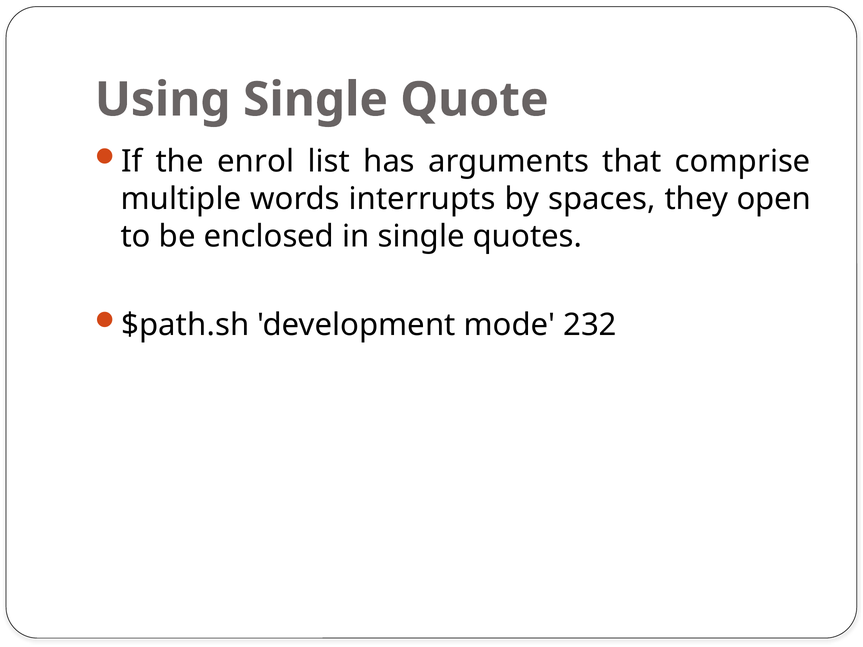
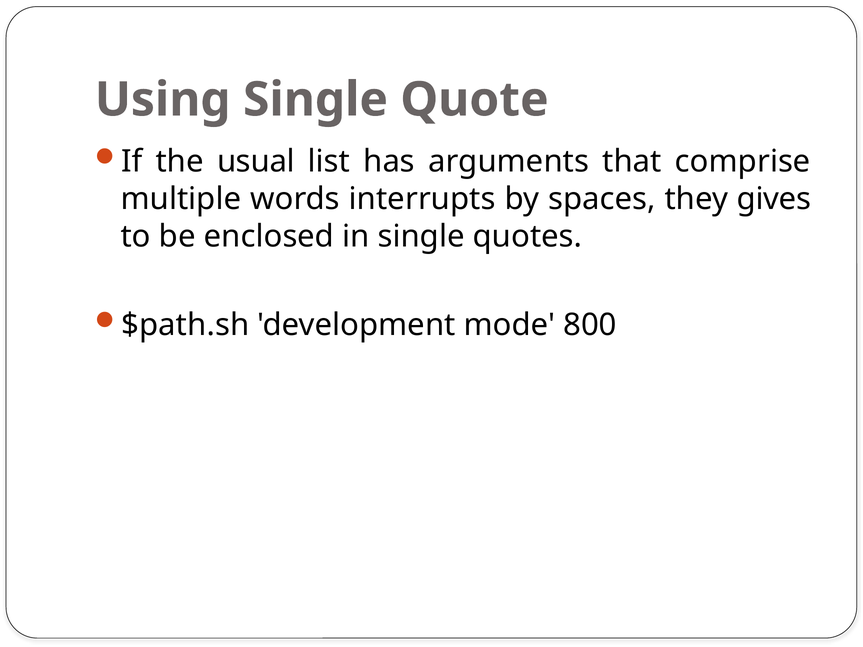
enrol: enrol -> usual (256, 162)
open: open -> gives (774, 199)
232: 232 -> 800 (590, 325)
